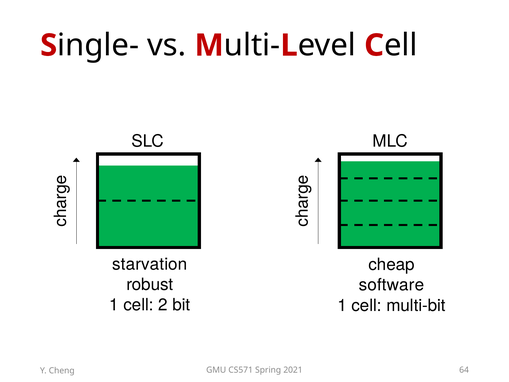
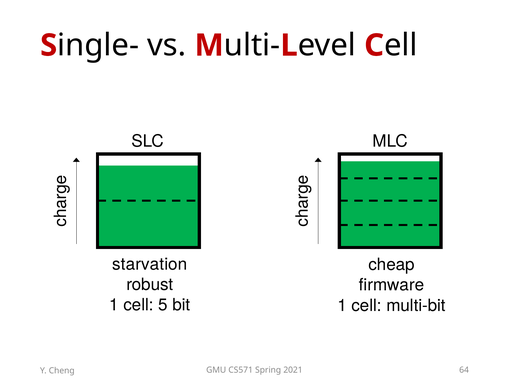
software: software -> firmware (392, 285)
2: 2 -> 5 (163, 305)
